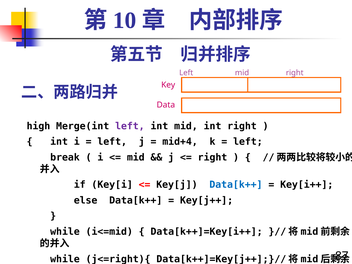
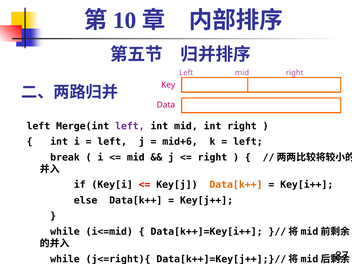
high: high -> left (38, 126)
mid+4: mid+4 -> mid+6 (180, 142)
Data[k++ colour: blue -> orange (236, 185)
